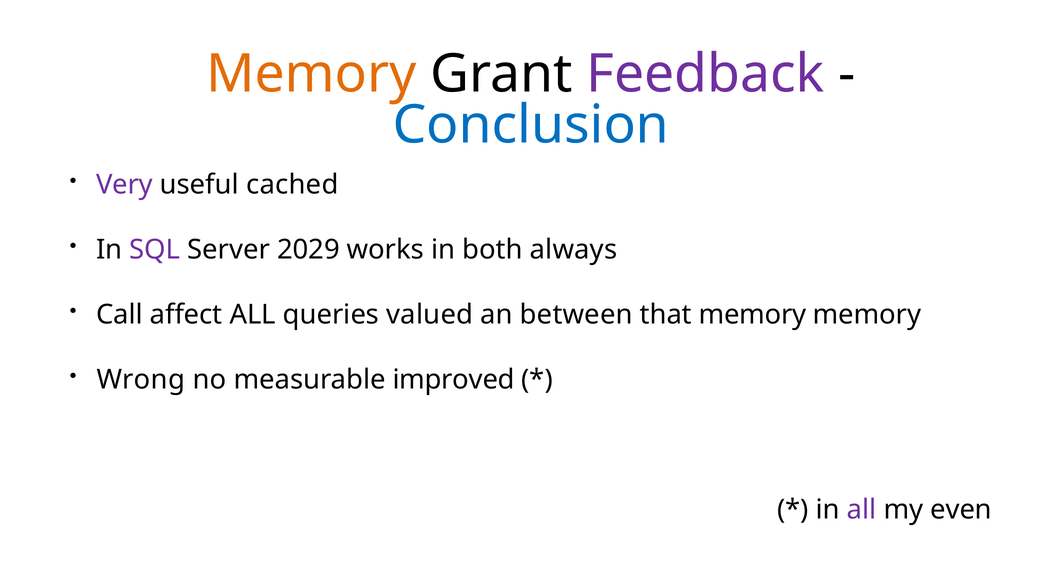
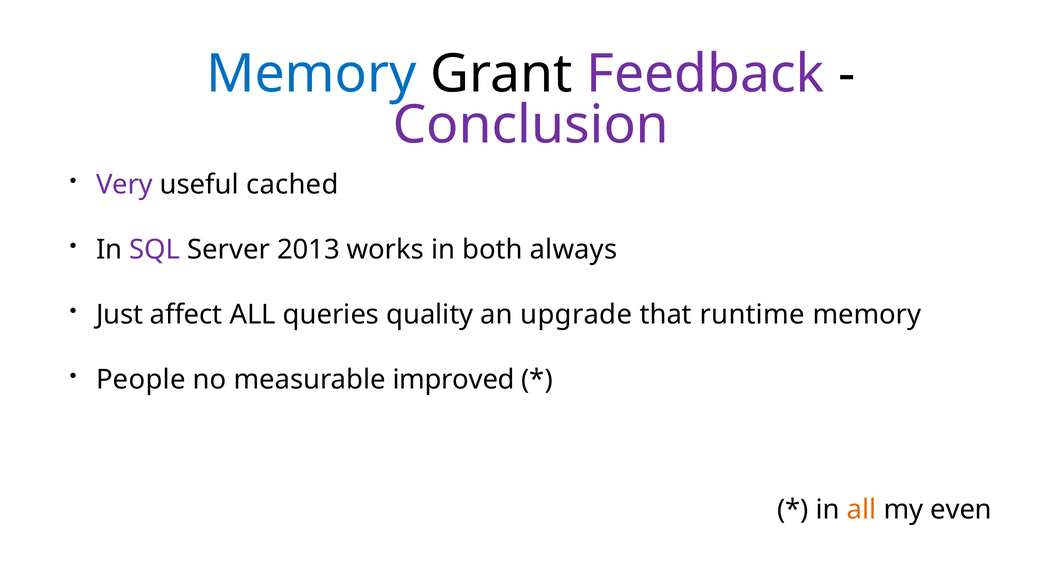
Memory colour: orange -> blue (311, 74)
Conclusion colour: blue -> purple (531, 125)
2029: 2029 -> 2013 (308, 250)
Call: Call -> Just (120, 315)
valued: valued -> quality (430, 315)
between: between -> upgrade (576, 315)
that memory: memory -> runtime (752, 315)
Wrong: Wrong -> People (141, 380)
all colour: purple -> orange (862, 510)
